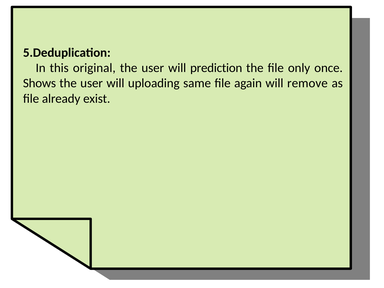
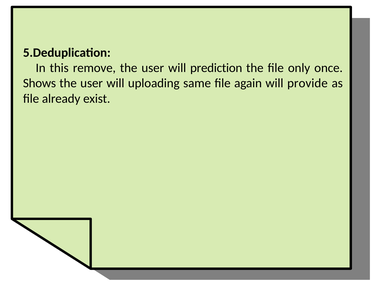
original: original -> remove (94, 68)
remove: remove -> provide (307, 83)
